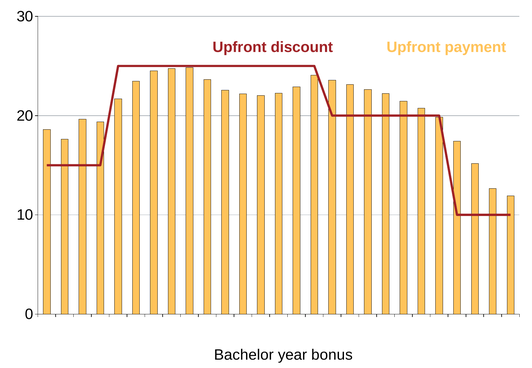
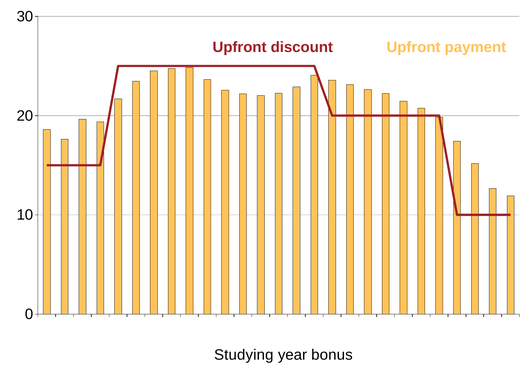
Bachelor: Bachelor -> Studying (244, 355)
